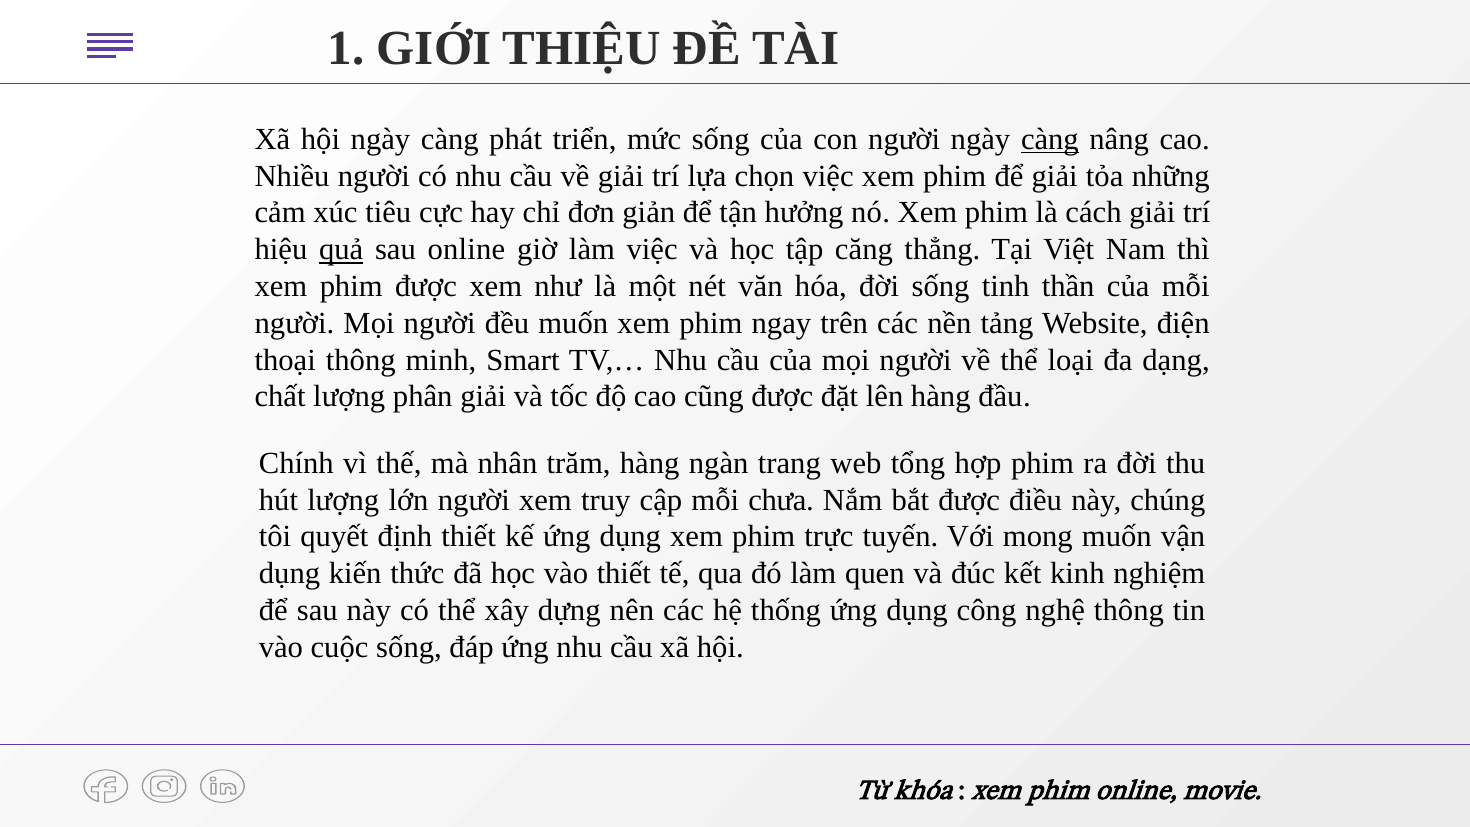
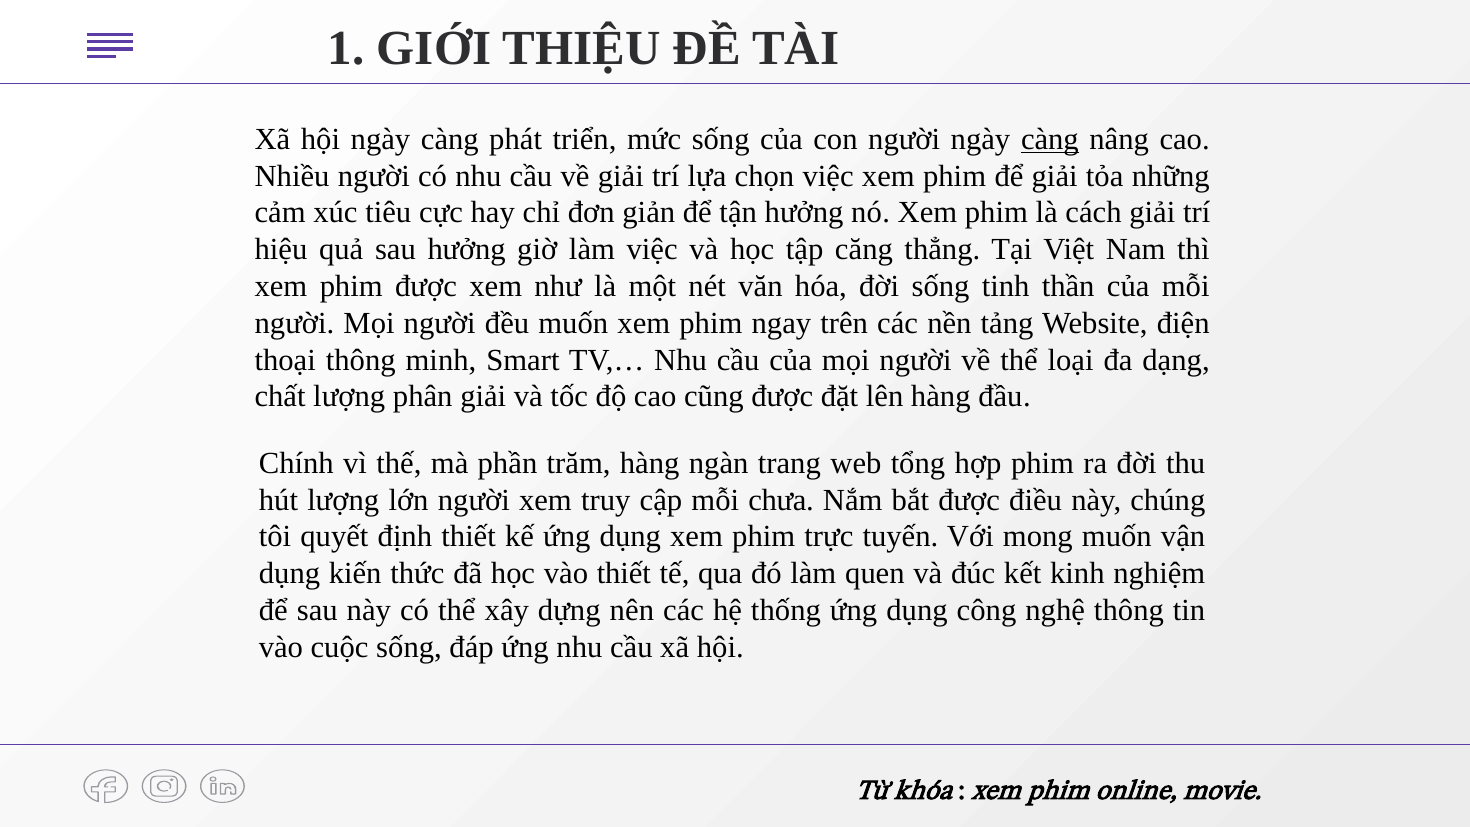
quả underline: present -> none (341, 250)
sau online: online -> hưởng (467, 250)
nhân: nhân -> phần (507, 463)
